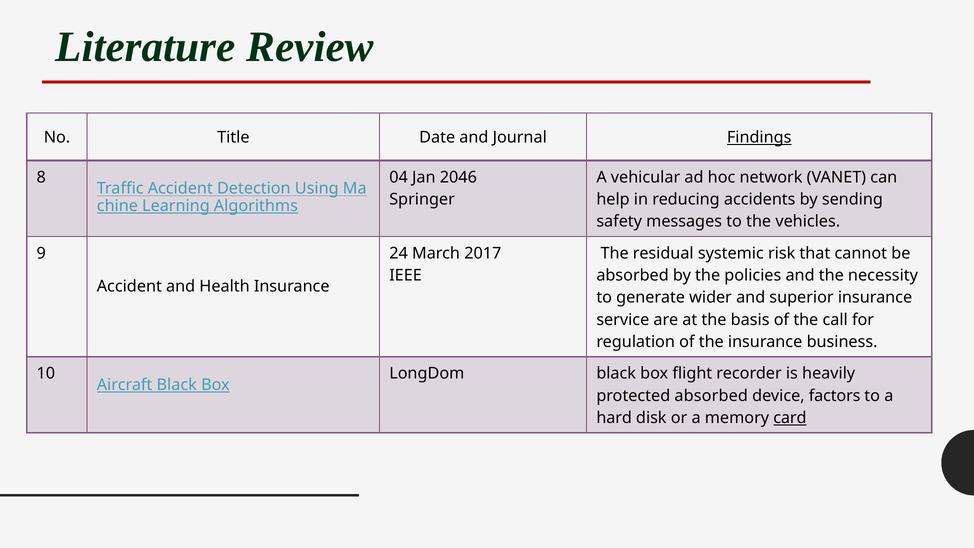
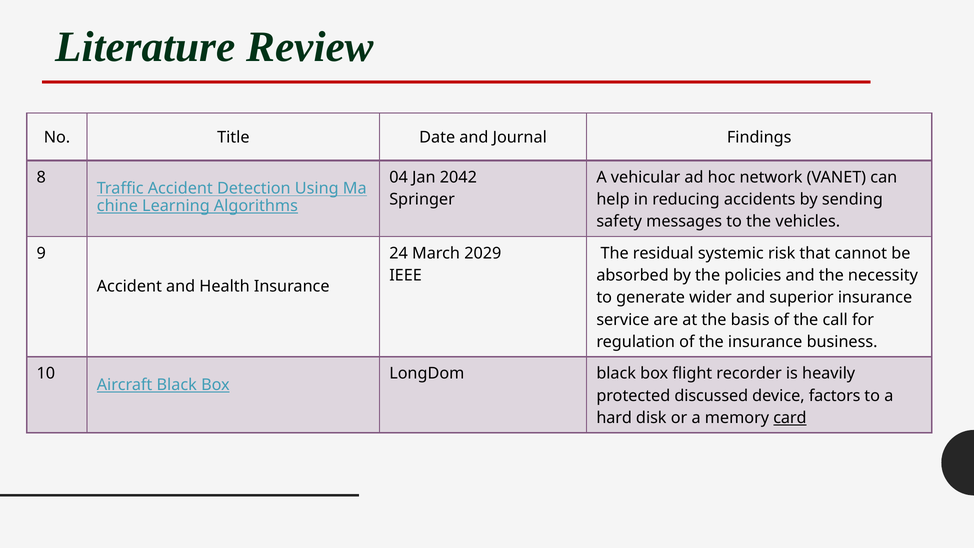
Findings underline: present -> none (759, 138)
2046: 2046 -> 2042 (458, 177)
2017: 2017 -> 2029 (483, 253)
protected absorbed: absorbed -> discussed (711, 396)
